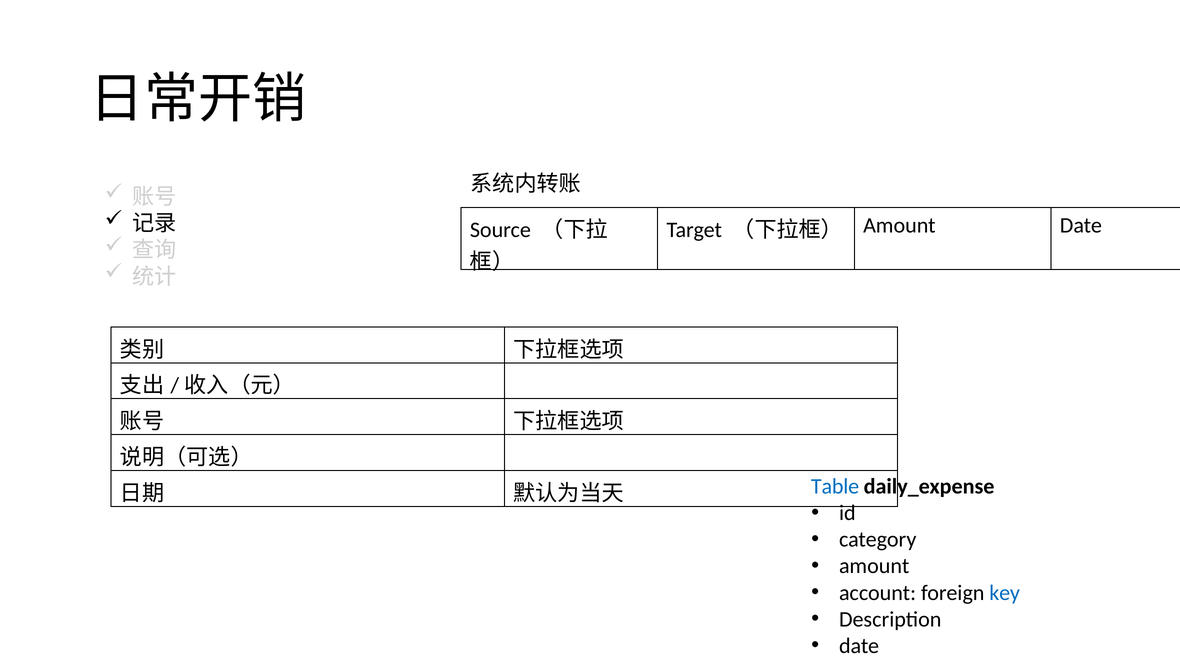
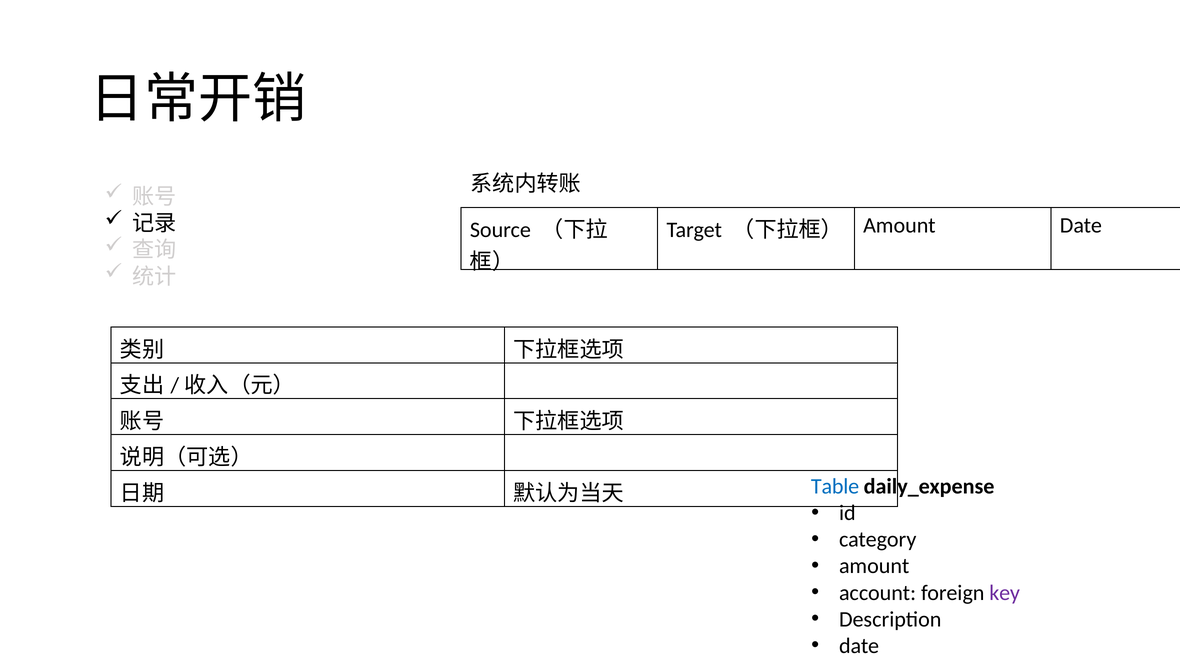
key colour: blue -> purple (1005, 592)
